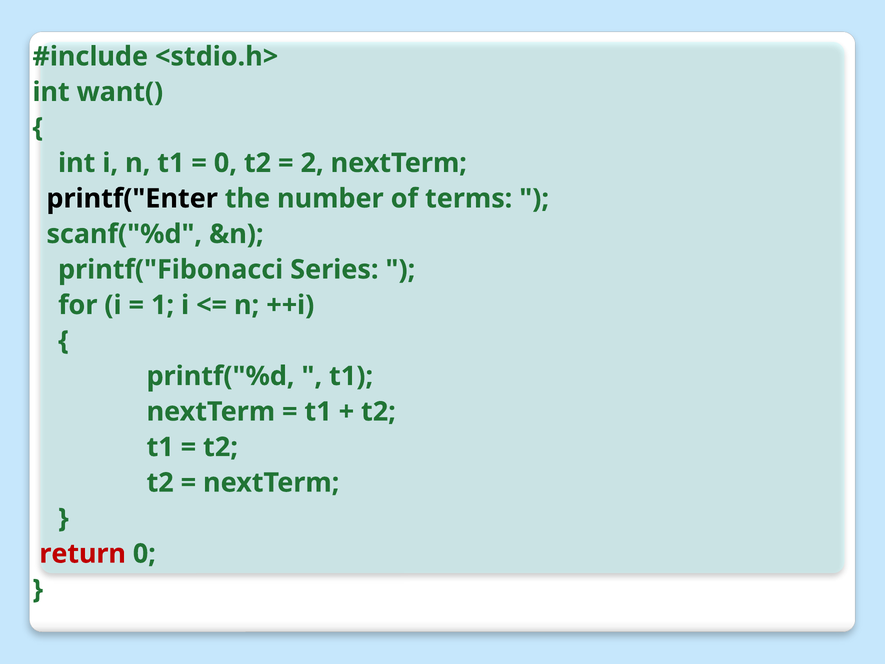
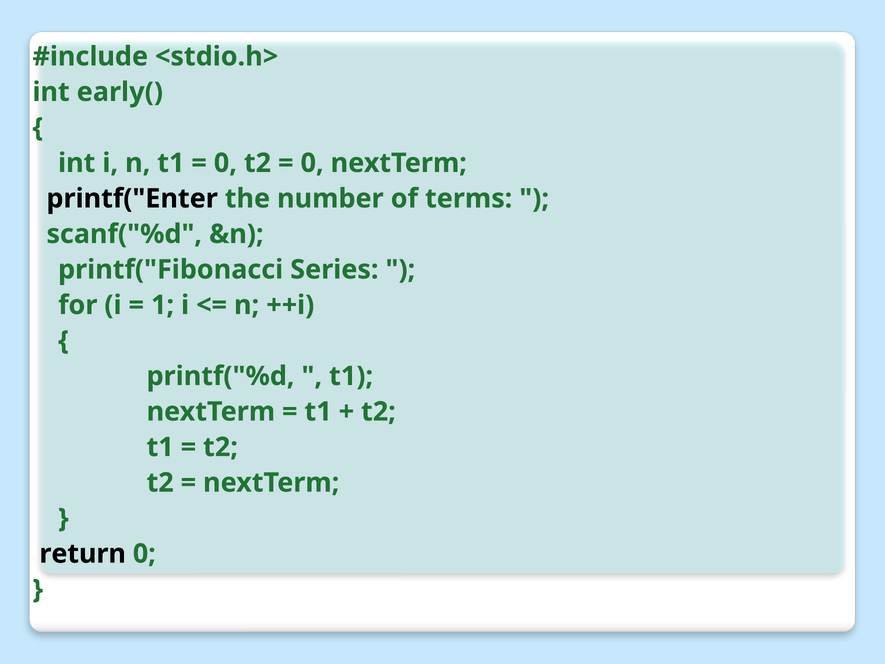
want(: want( -> early( (120, 92)
2: 2 -> 0 (312, 163)
return colour: red -> black (83, 554)
